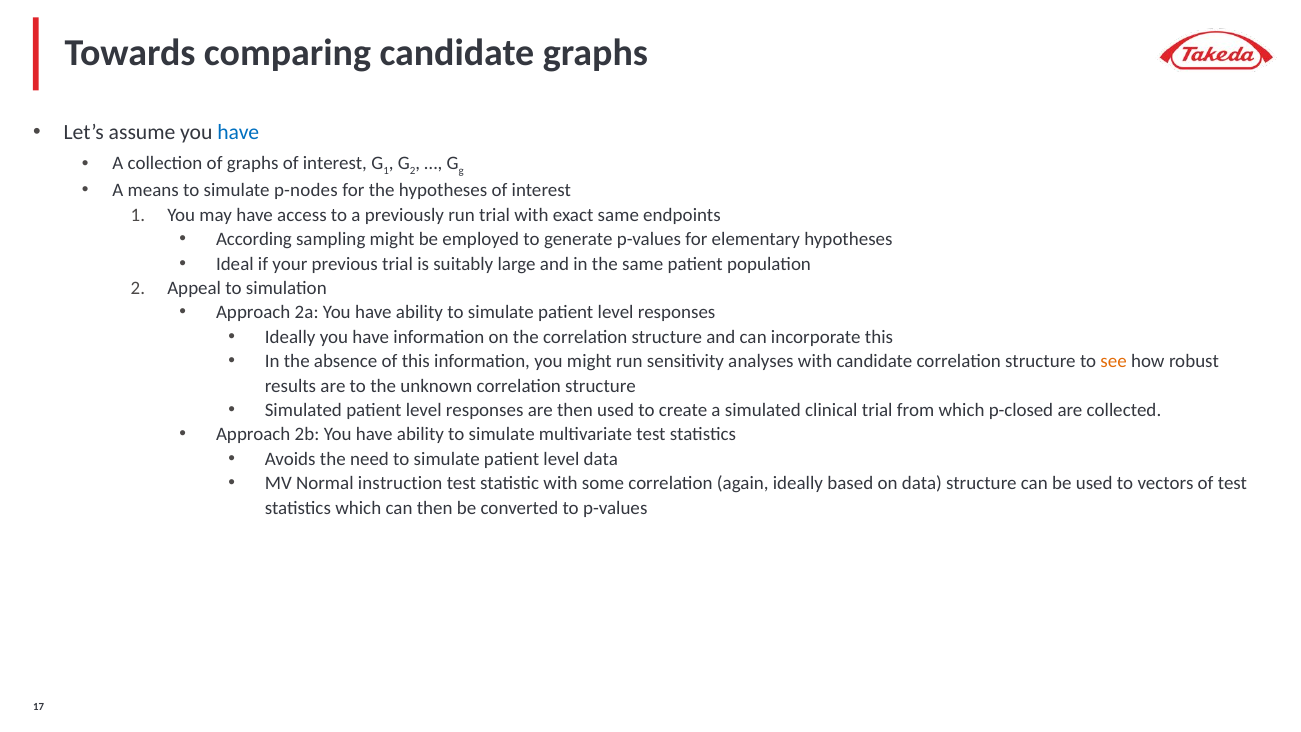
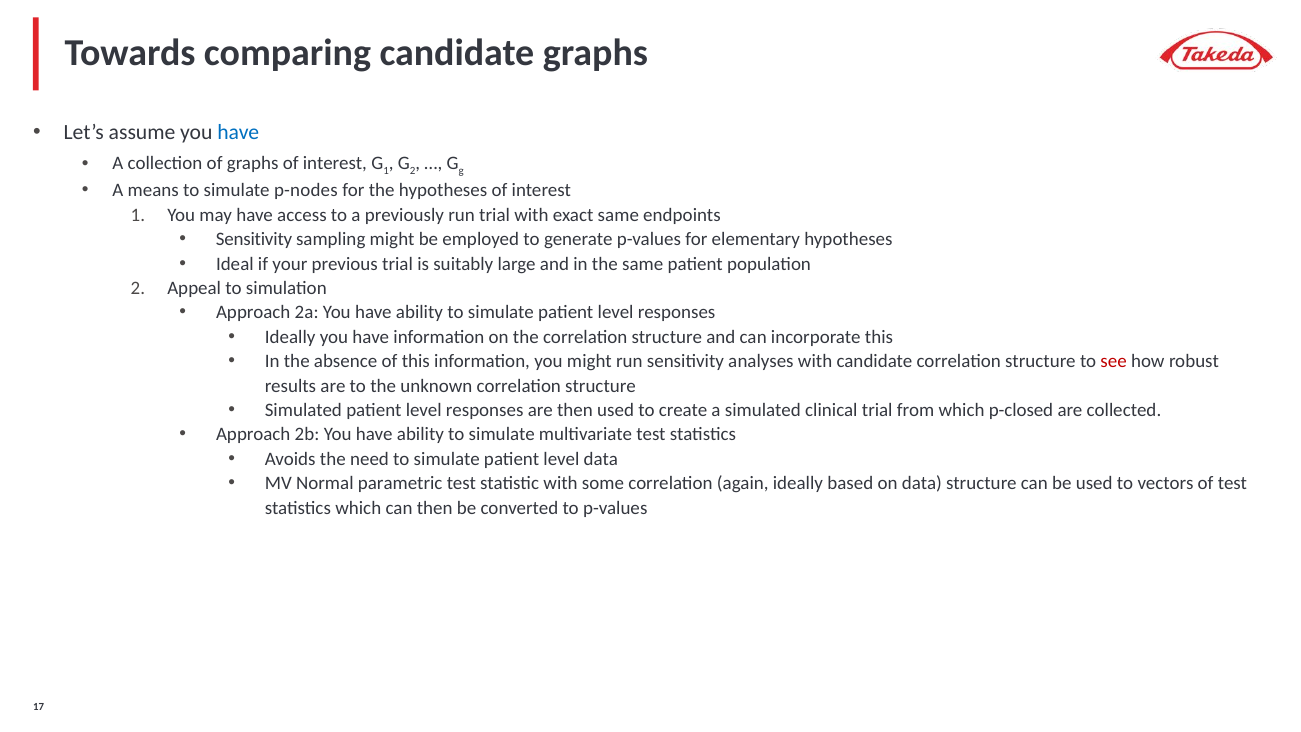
According: According -> Sensitivity (254, 239)
see colour: orange -> red (1114, 361)
instruction: instruction -> parametric (400, 483)
